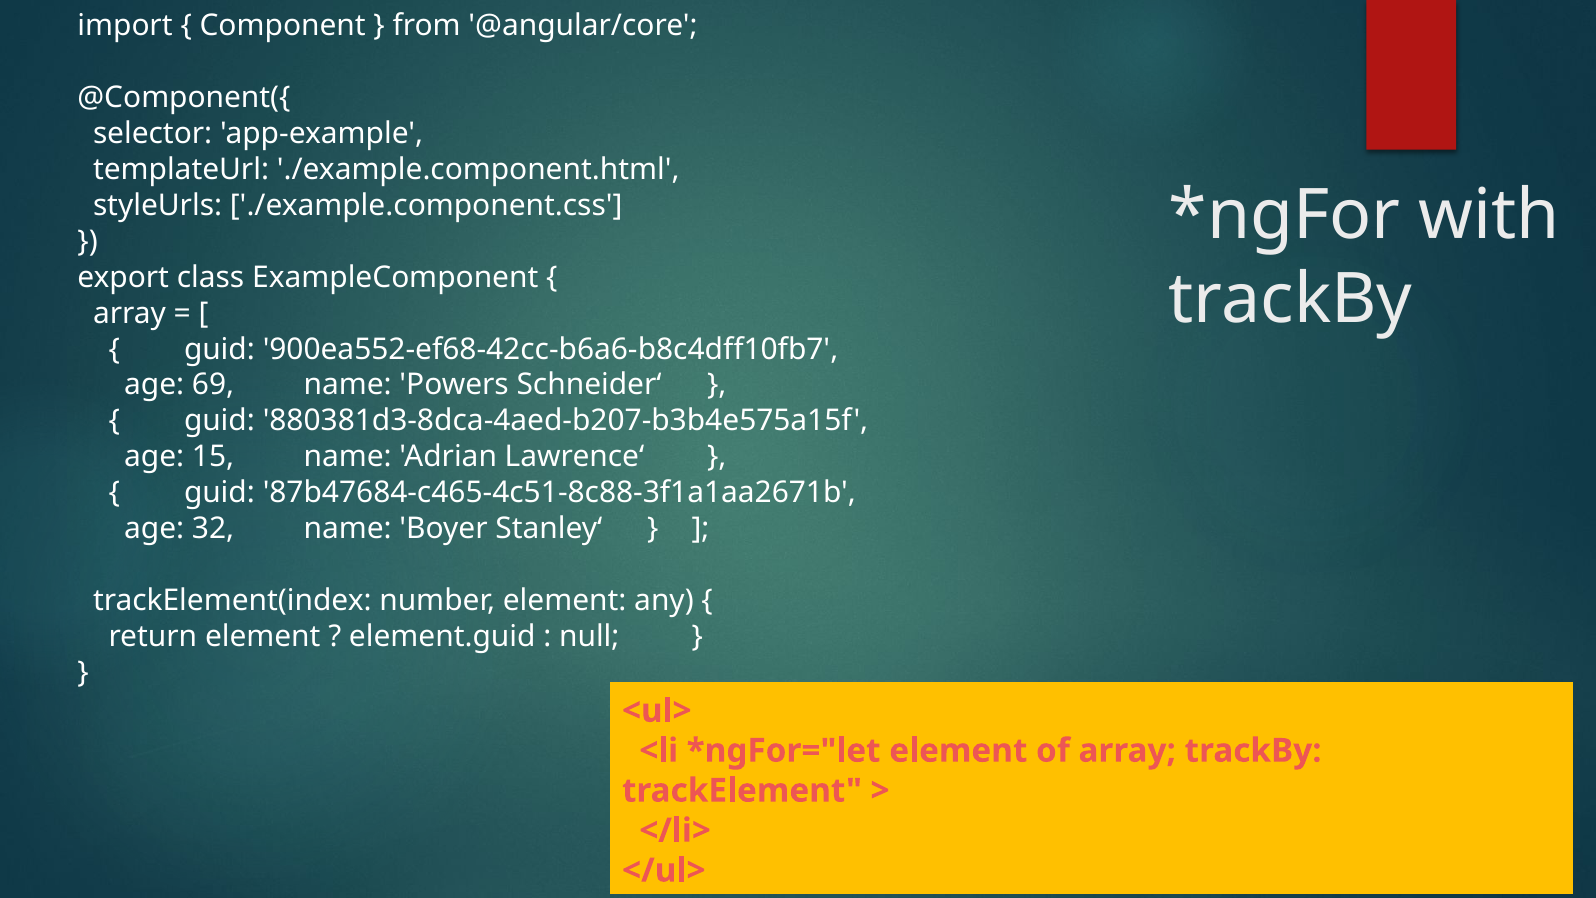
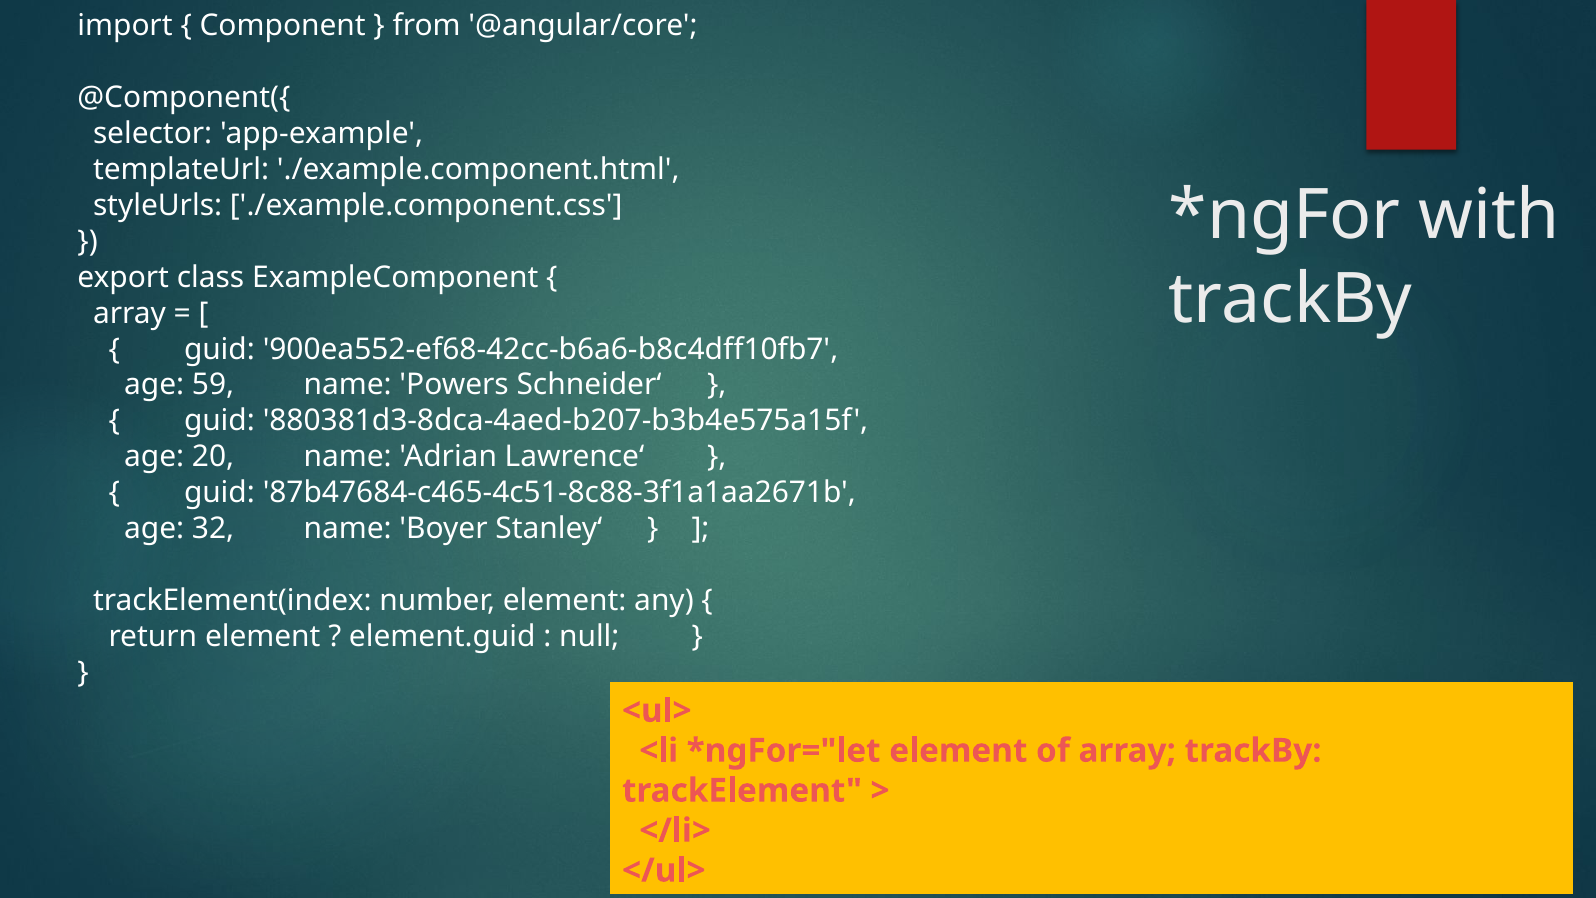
69: 69 -> 59 (213, 385)
15: 15 -> 20 (213, 457)
